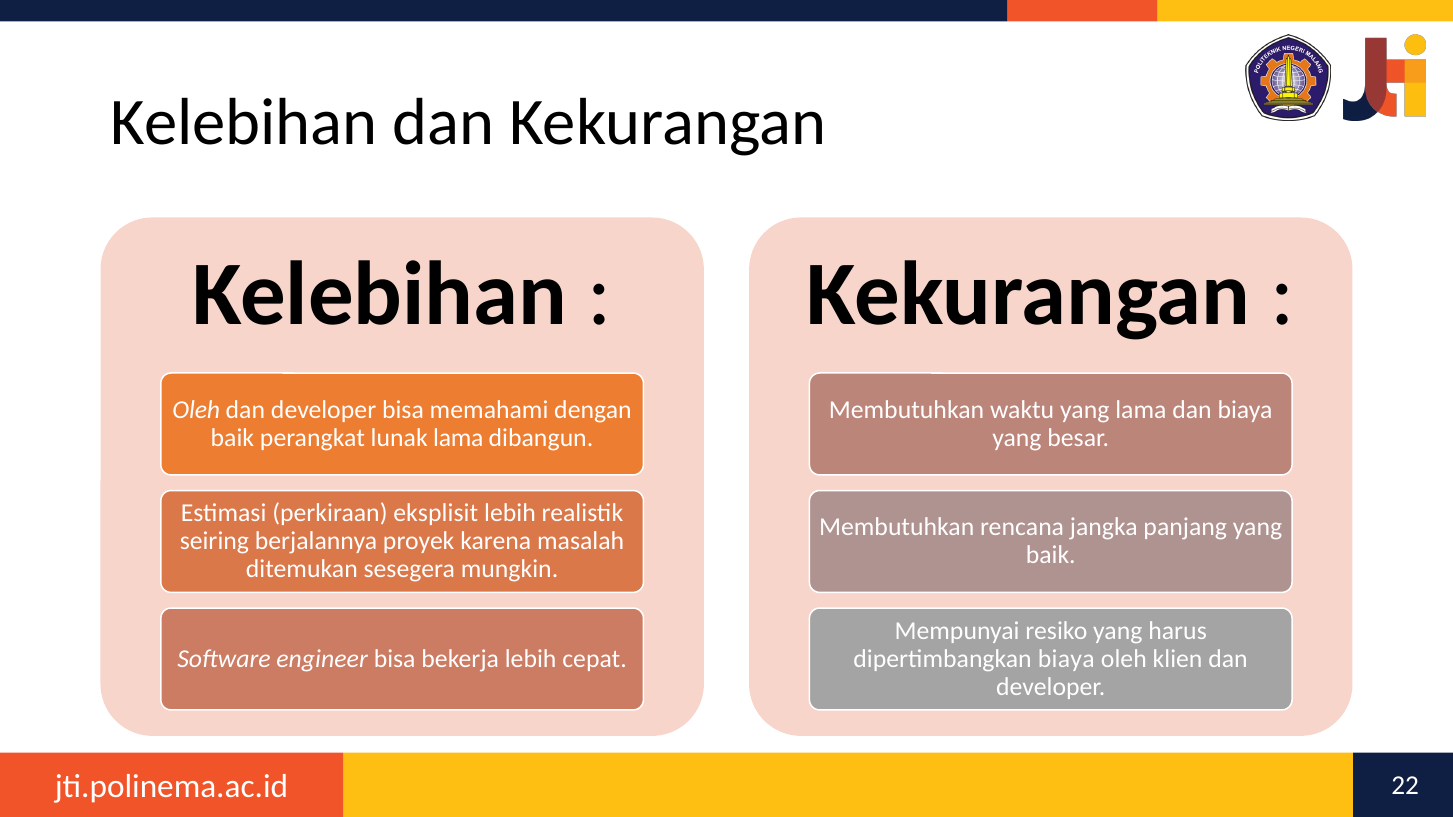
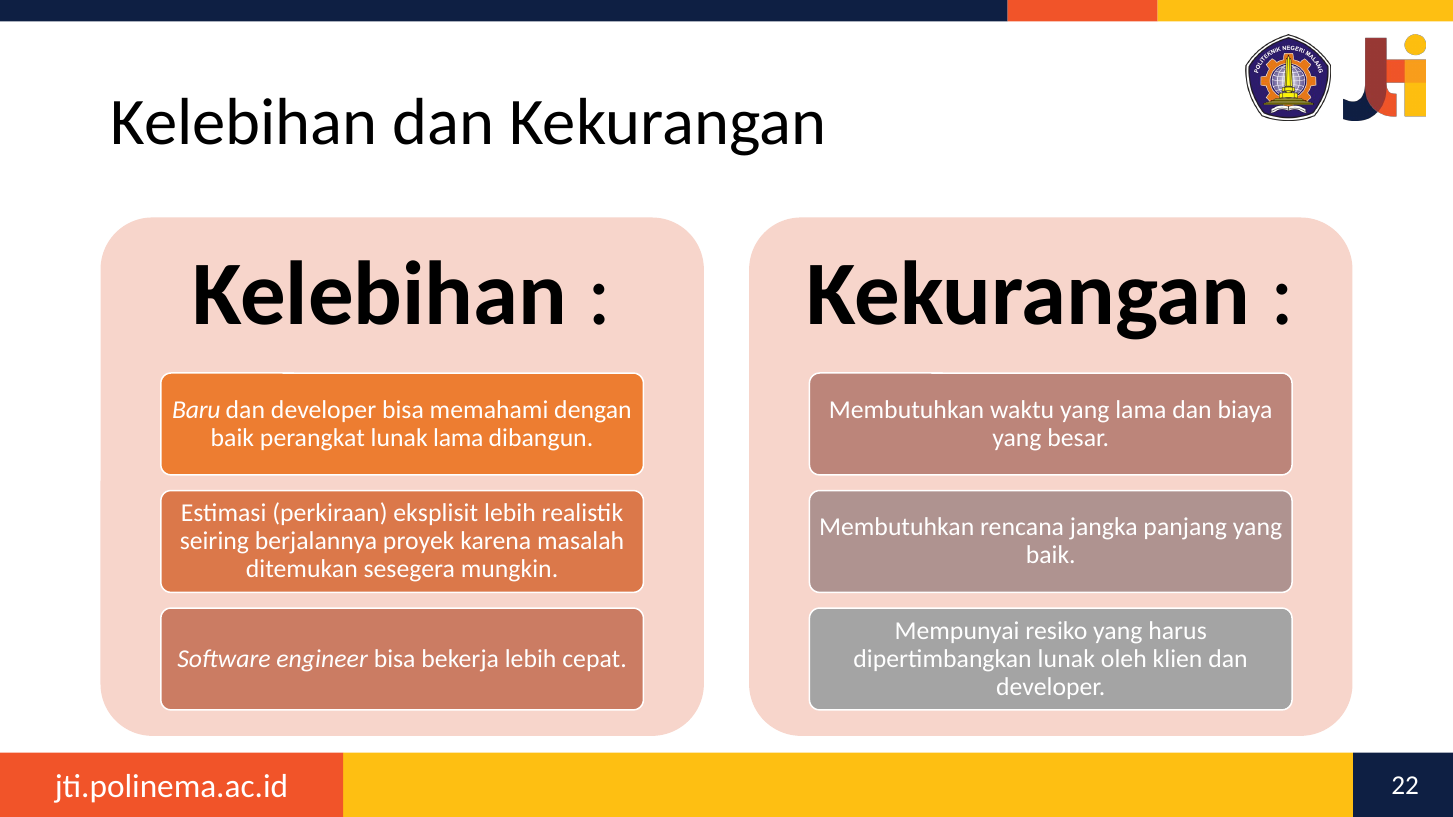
Oleh: Oleh -> Baru (196, 410)
dipertimbangkan biaya: biaya -> lunak (1066, 659)
